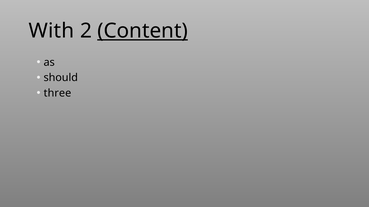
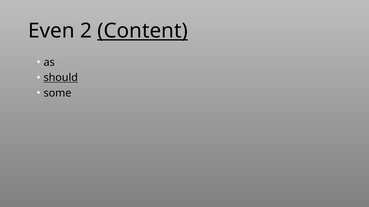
With: With -> Even (51, 31)
should underline: none -> present (61, 78)
three: three -> some (57, 93)
